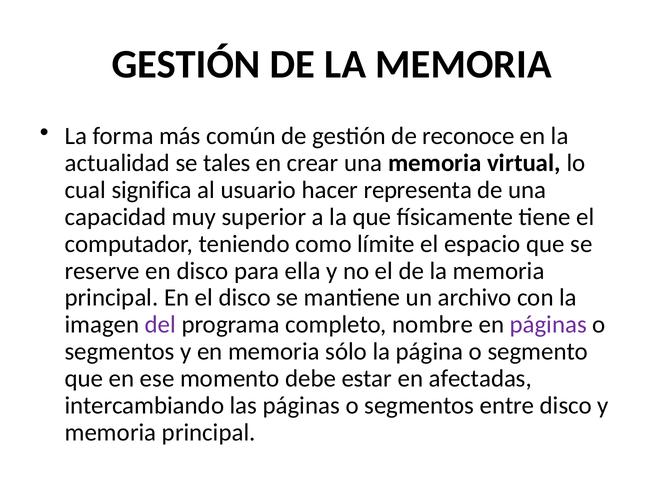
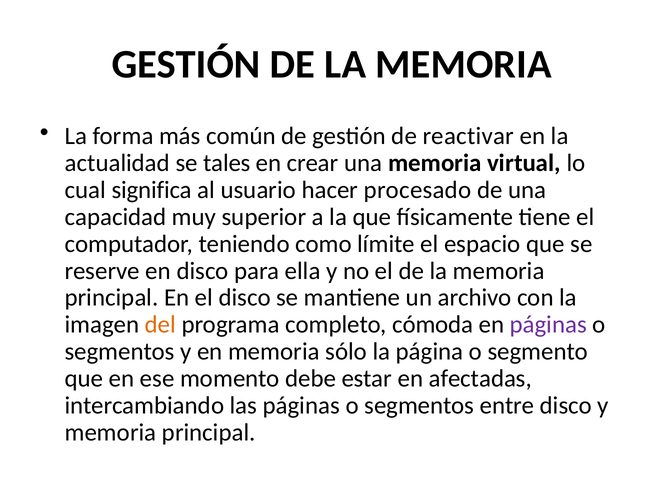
reconoce: reconoce -> reactivar (468, 136)
representa: representa -> procesado (418, 190)
del colour: purple -> orange (160, 325)
nombre: nombre -> cómoda (433, 325)
